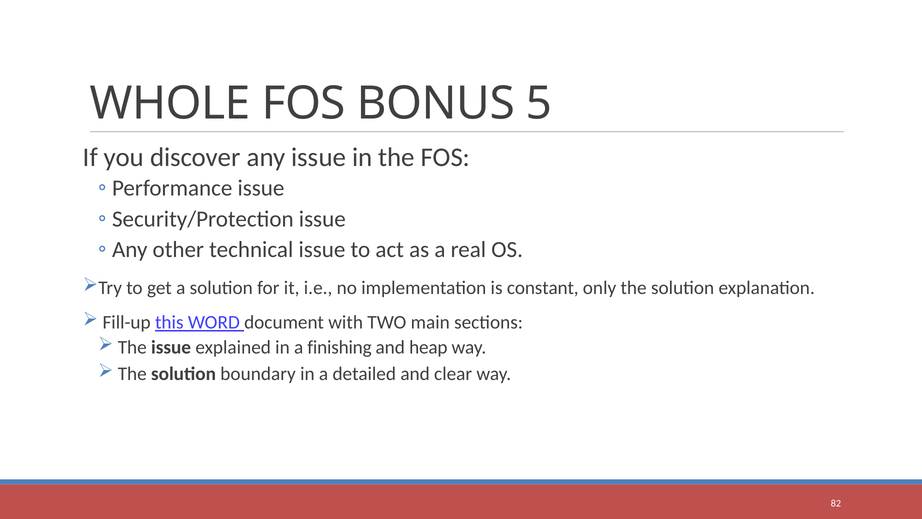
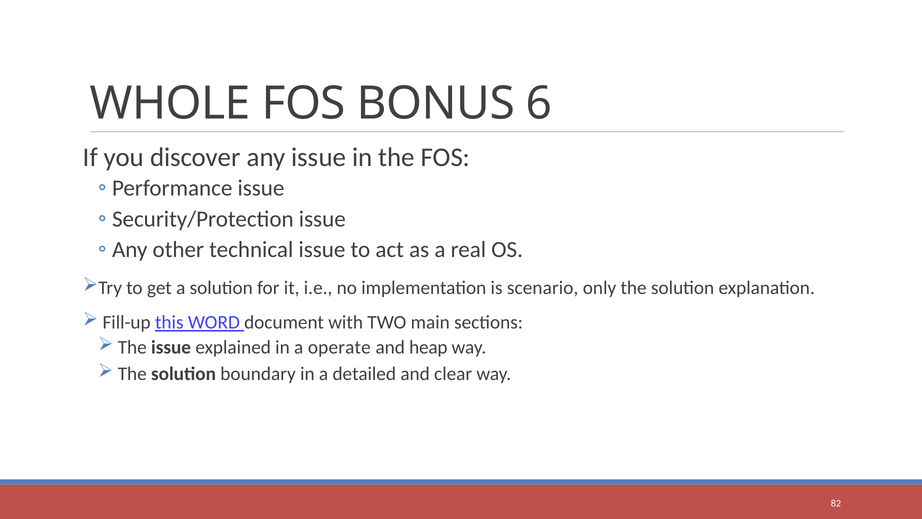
5: 5 -> 6 (539, 103)
constant: constant -> scenario (543, 288)
finishing: finishing -> operate (339, 347)
